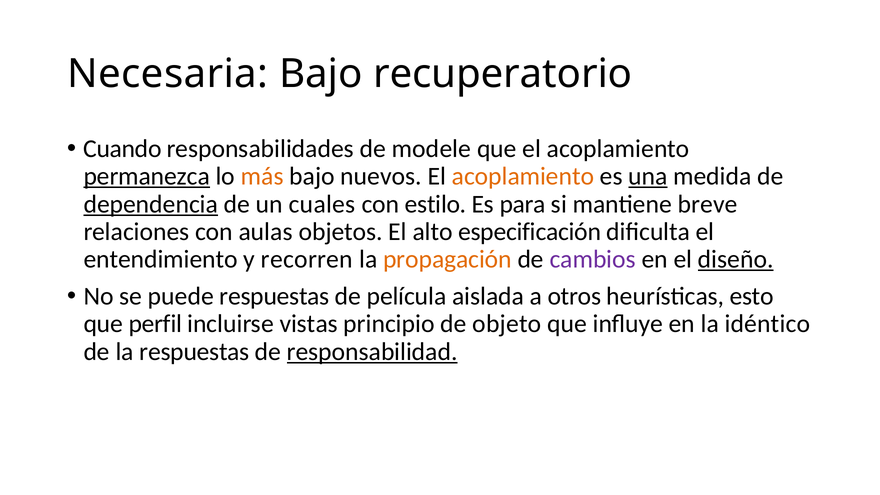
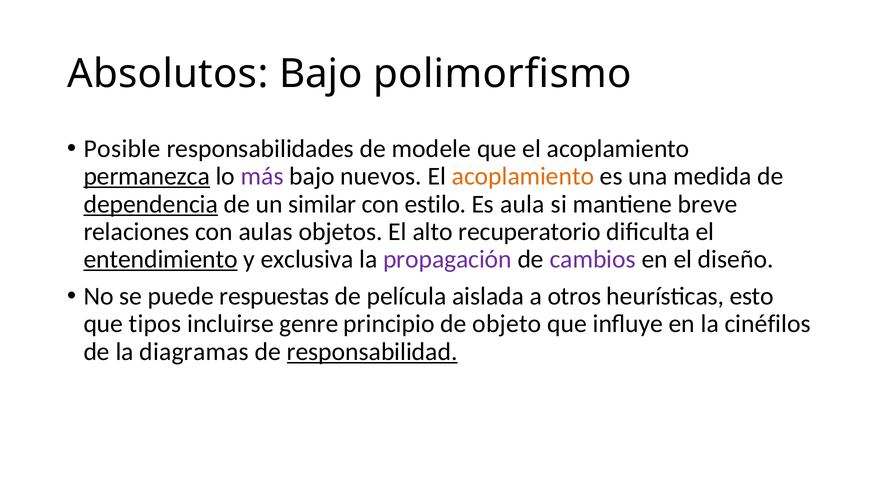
Necesaria: Necesaria -> Absolutos (168, 74)
recuperatorio: recuperatorio -> polimorfismo (502, 74)
Cuando: Cuando -> Posible (122, 149)
más colour: orange -> purple (262, 176)
una underline: present -> none (648, 176)
cuales: cuales -> similar (322, 204)
para: para -> aula (522, 204)
especificación: especificación -> recuperatorio (530, 232)
entendimiento underline: none -> present (161, 259)
recorren: recorren -> exclusiva (307, 259)
propagación colour: orange -> purple (447, 259)
diseño underline: present -> none (736, 259)
perfil: perfil -> tipos (155, 324)
vistas: vistas -> genre (309, 324)
idéntico: idéntico -> cinéfilos (768, 324)
la respuestas: respuestas -> diagramas (194, 352)
